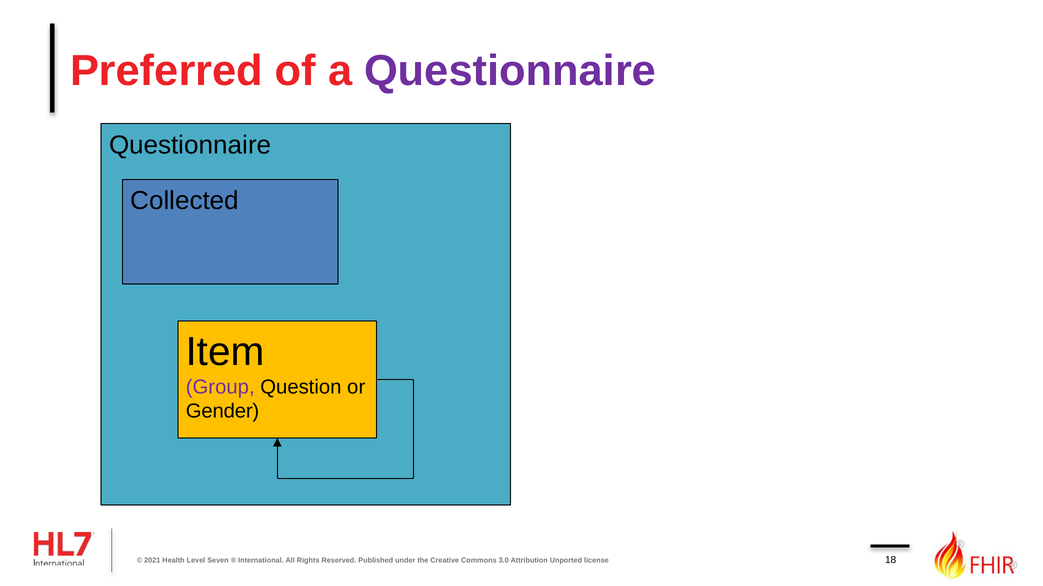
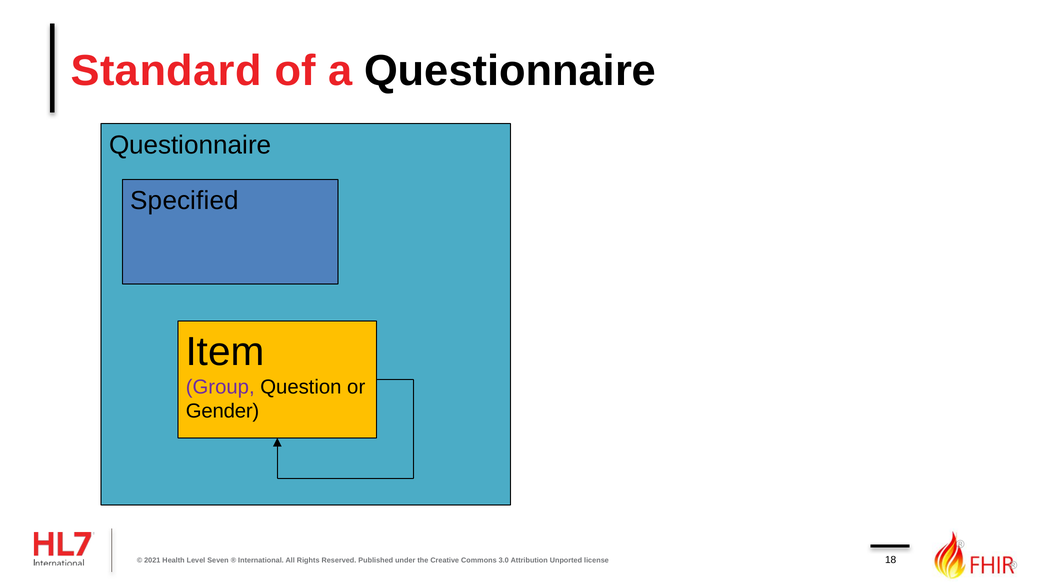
Preferred: Preferred -> Standard (166, 71)
Questionnaire colour: purple -> black (510, 71)
Collected: Collected -> Specified (185, 201)
